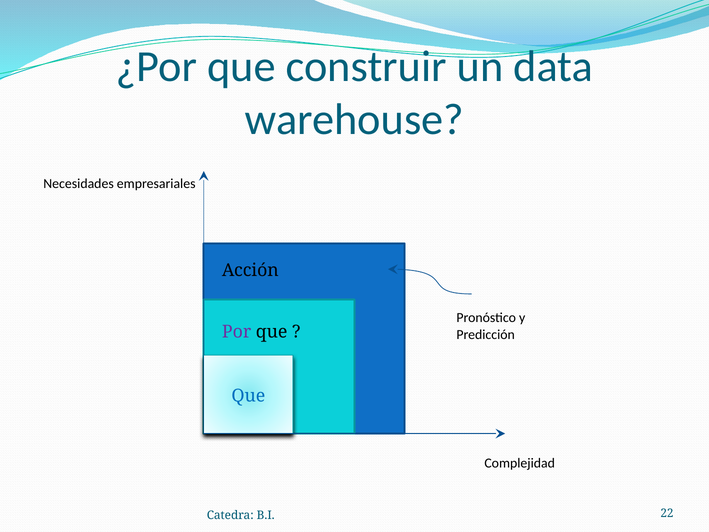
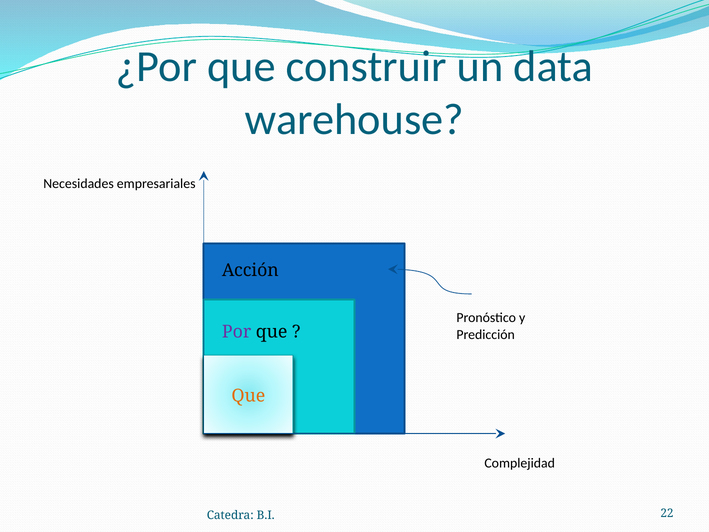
Que colour: blue -> orange (248, 395)
